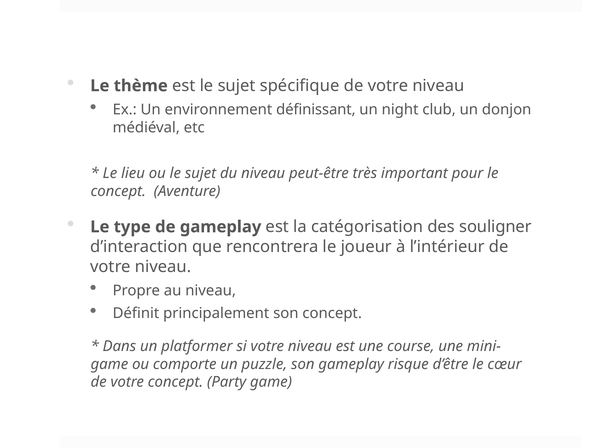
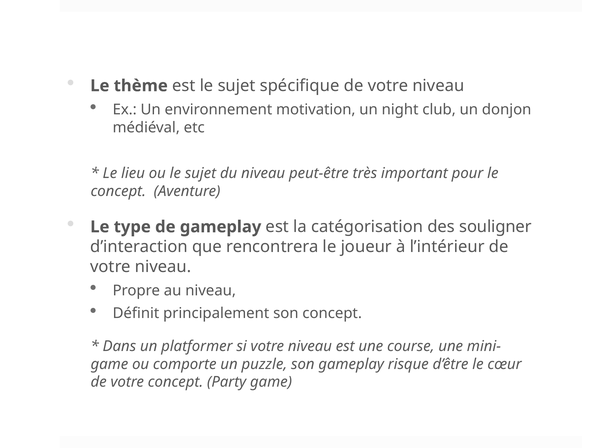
définissant: définissant -> motivation (316, 109)
